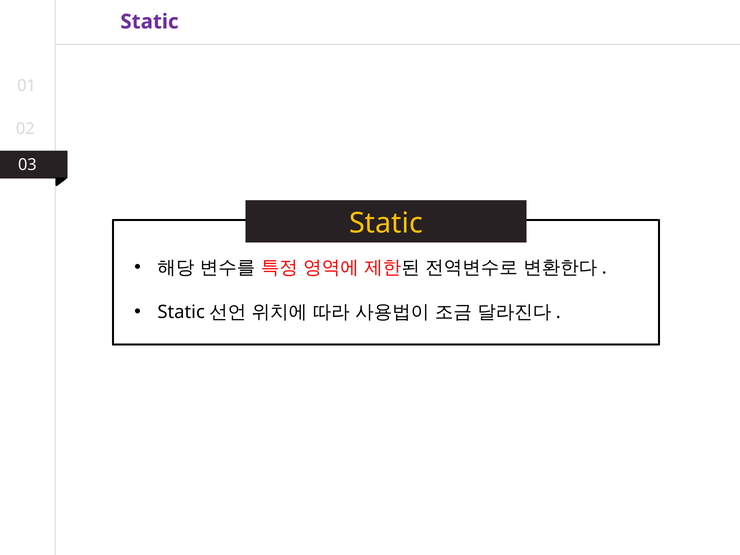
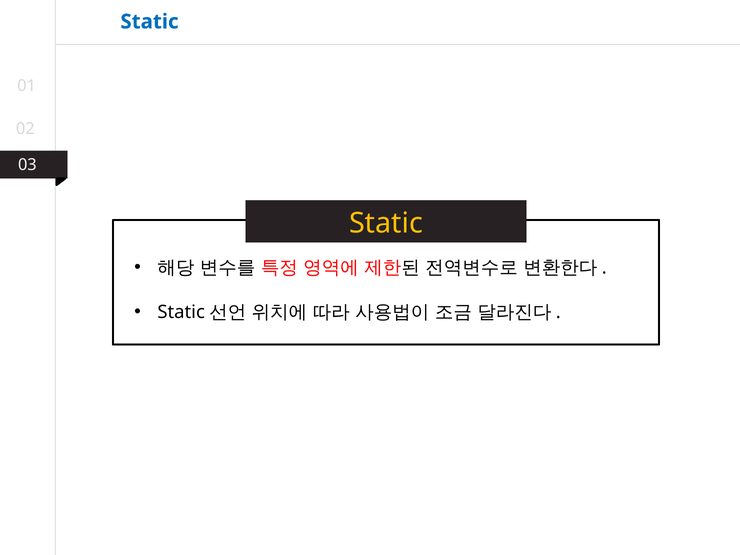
Static colour: purple -> blue (149, 22)
